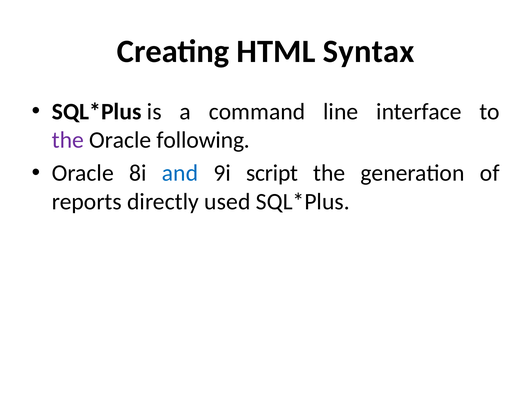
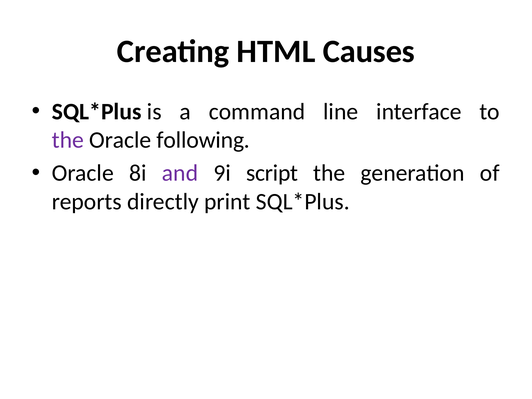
Syntax: Syntax -> Causes (369, 51)
and colour: blue -> purple (180, 173)
used: used -> print (227, 202)
